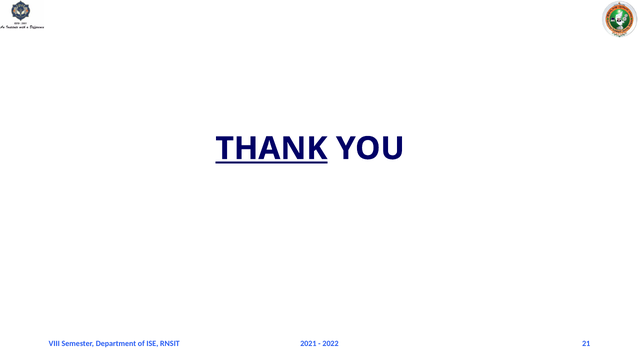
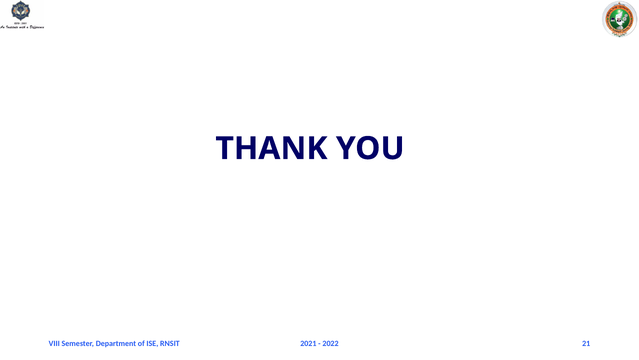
THANK underline: present -> none (272, 148)
